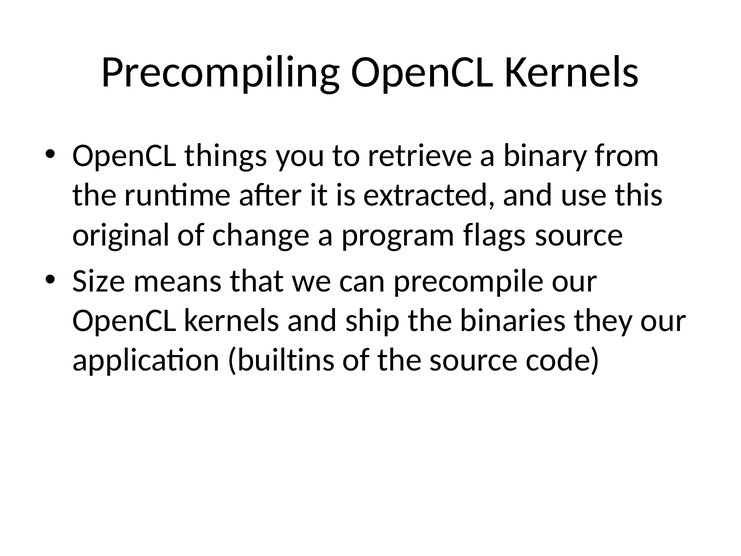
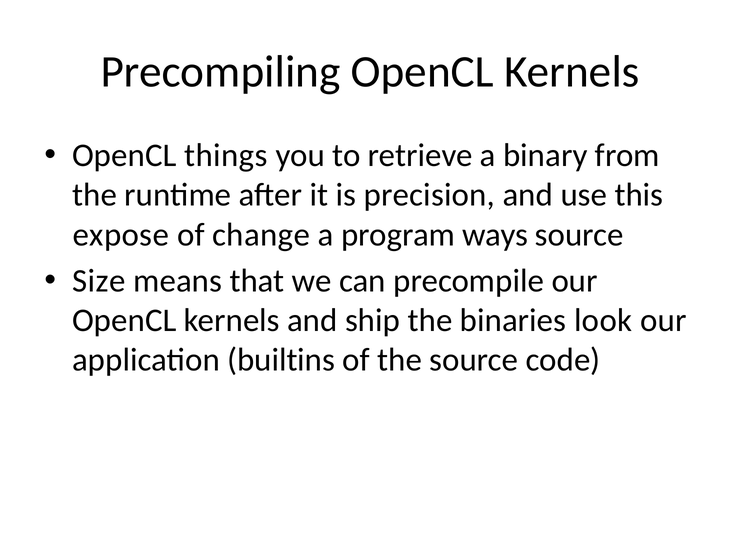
extracted: extracted -> precision (429, 195)
original: original -> expose (121, 235)
flags: flags -> ways (495, 235)
they: they -> look (603, 320)
